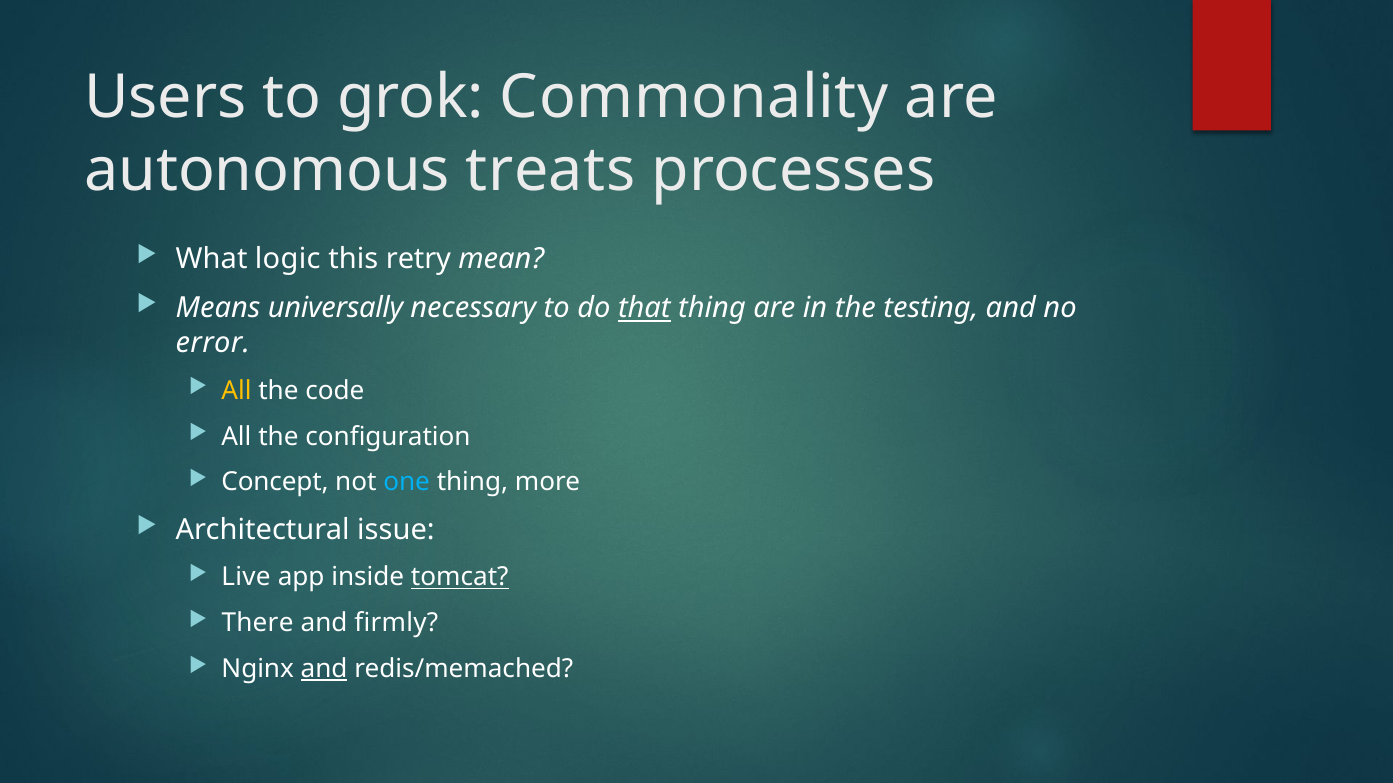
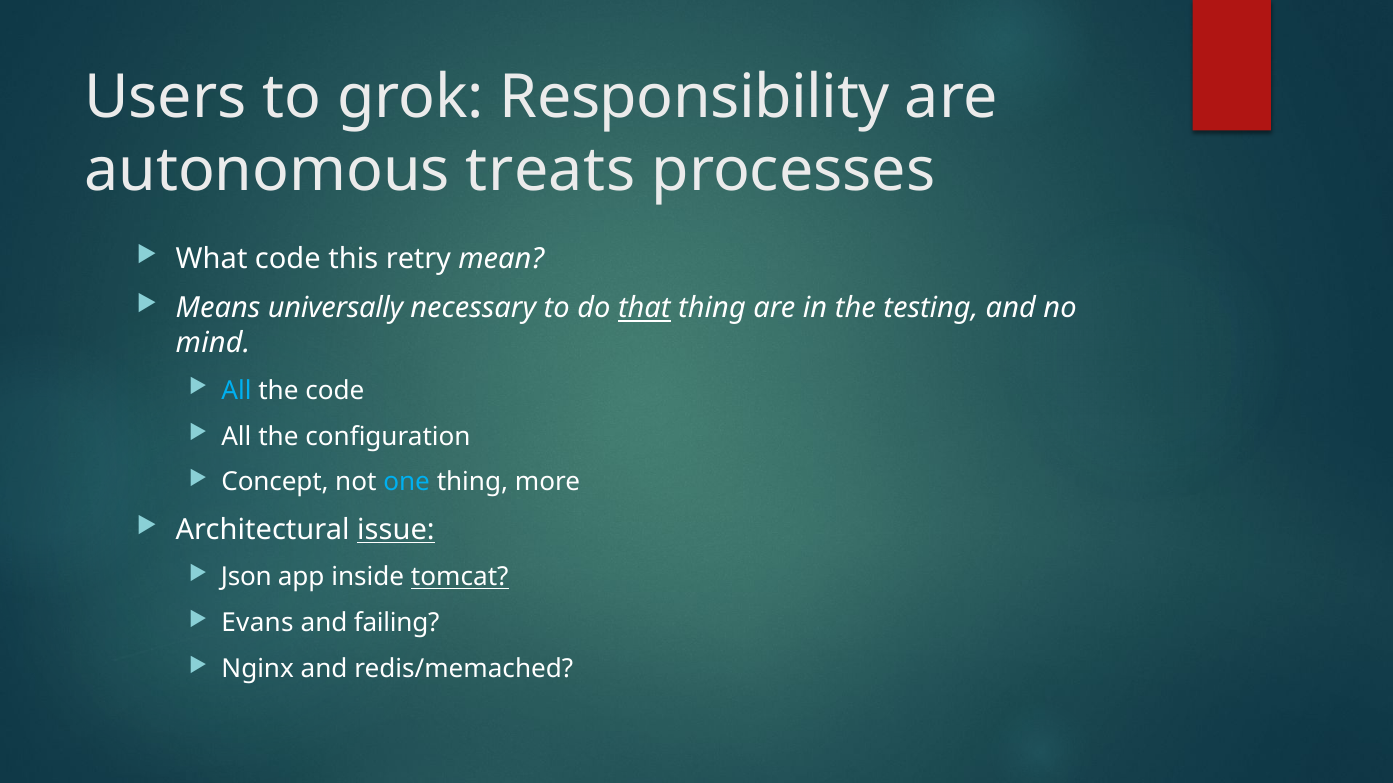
Commonality: Commonality -> Responsibility (695, 98)
What logic: logic -> code (288, 259)
error: error -> mind (213, 343)
All colour: yellow -> light blue (236, 391)
issue underline: none -> present (396, 530)
Live: Live -> Json (246, 578)
There: There -> Evans (258, 624)
firmly: firmly -> failing (397, 624)
and underline: present -> none (324, 670)
